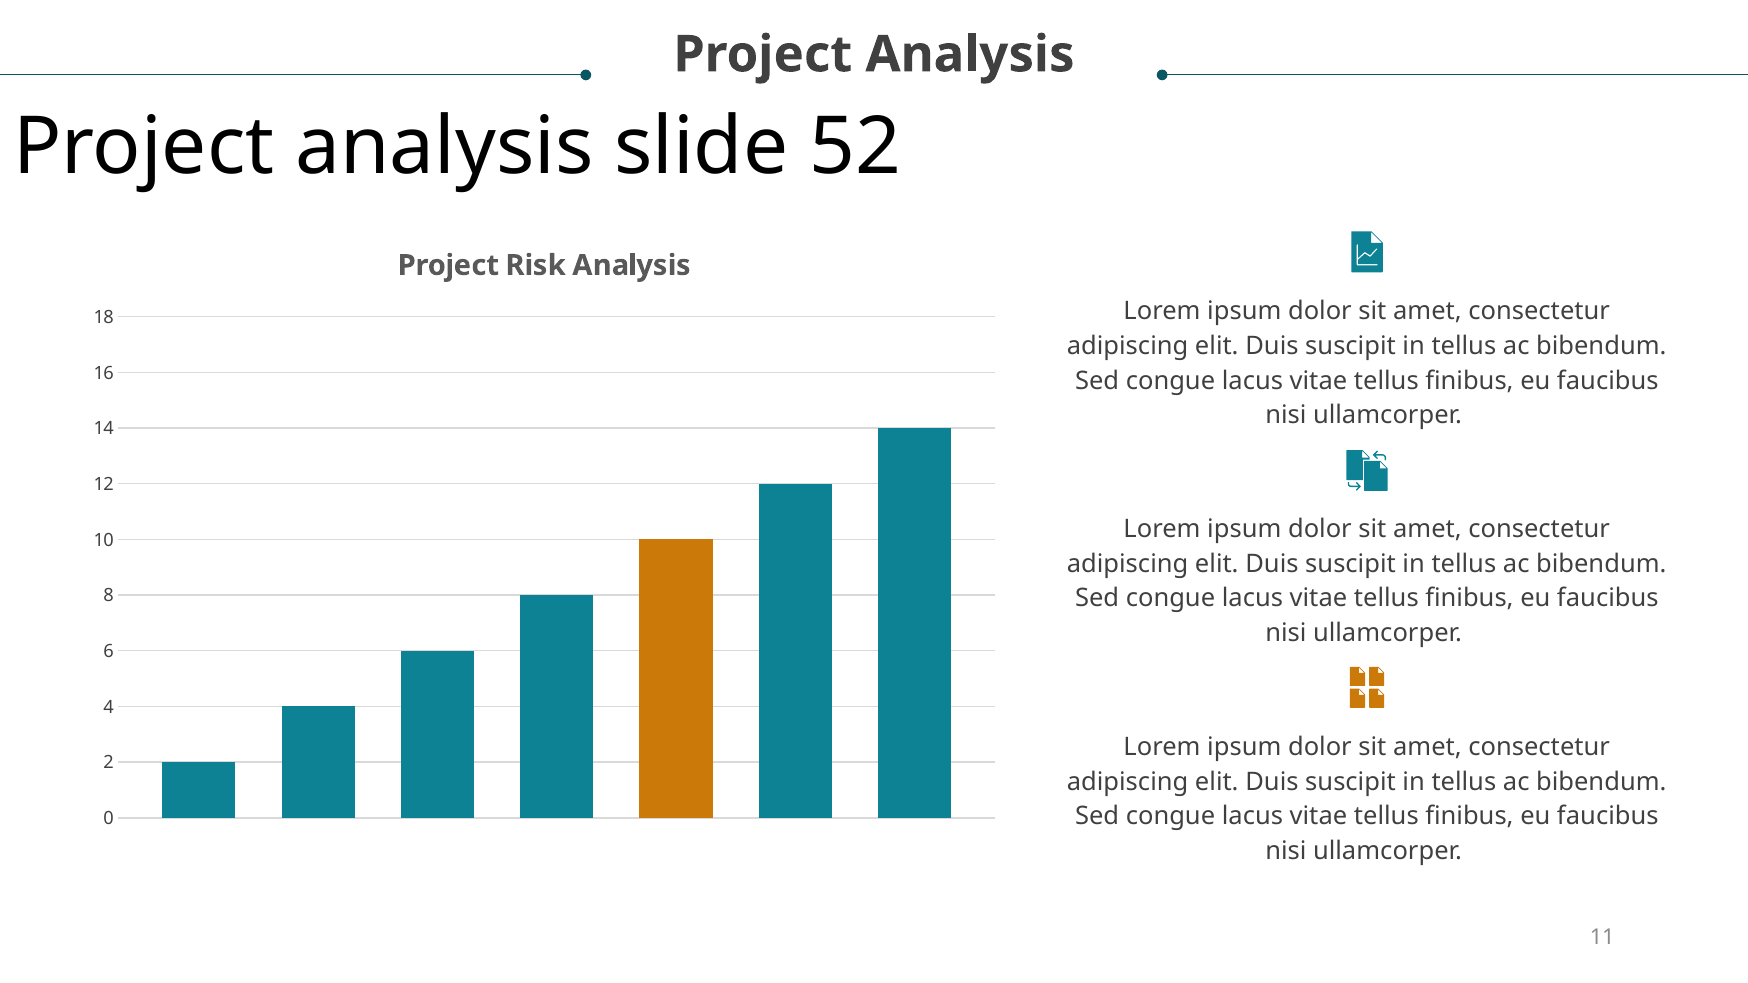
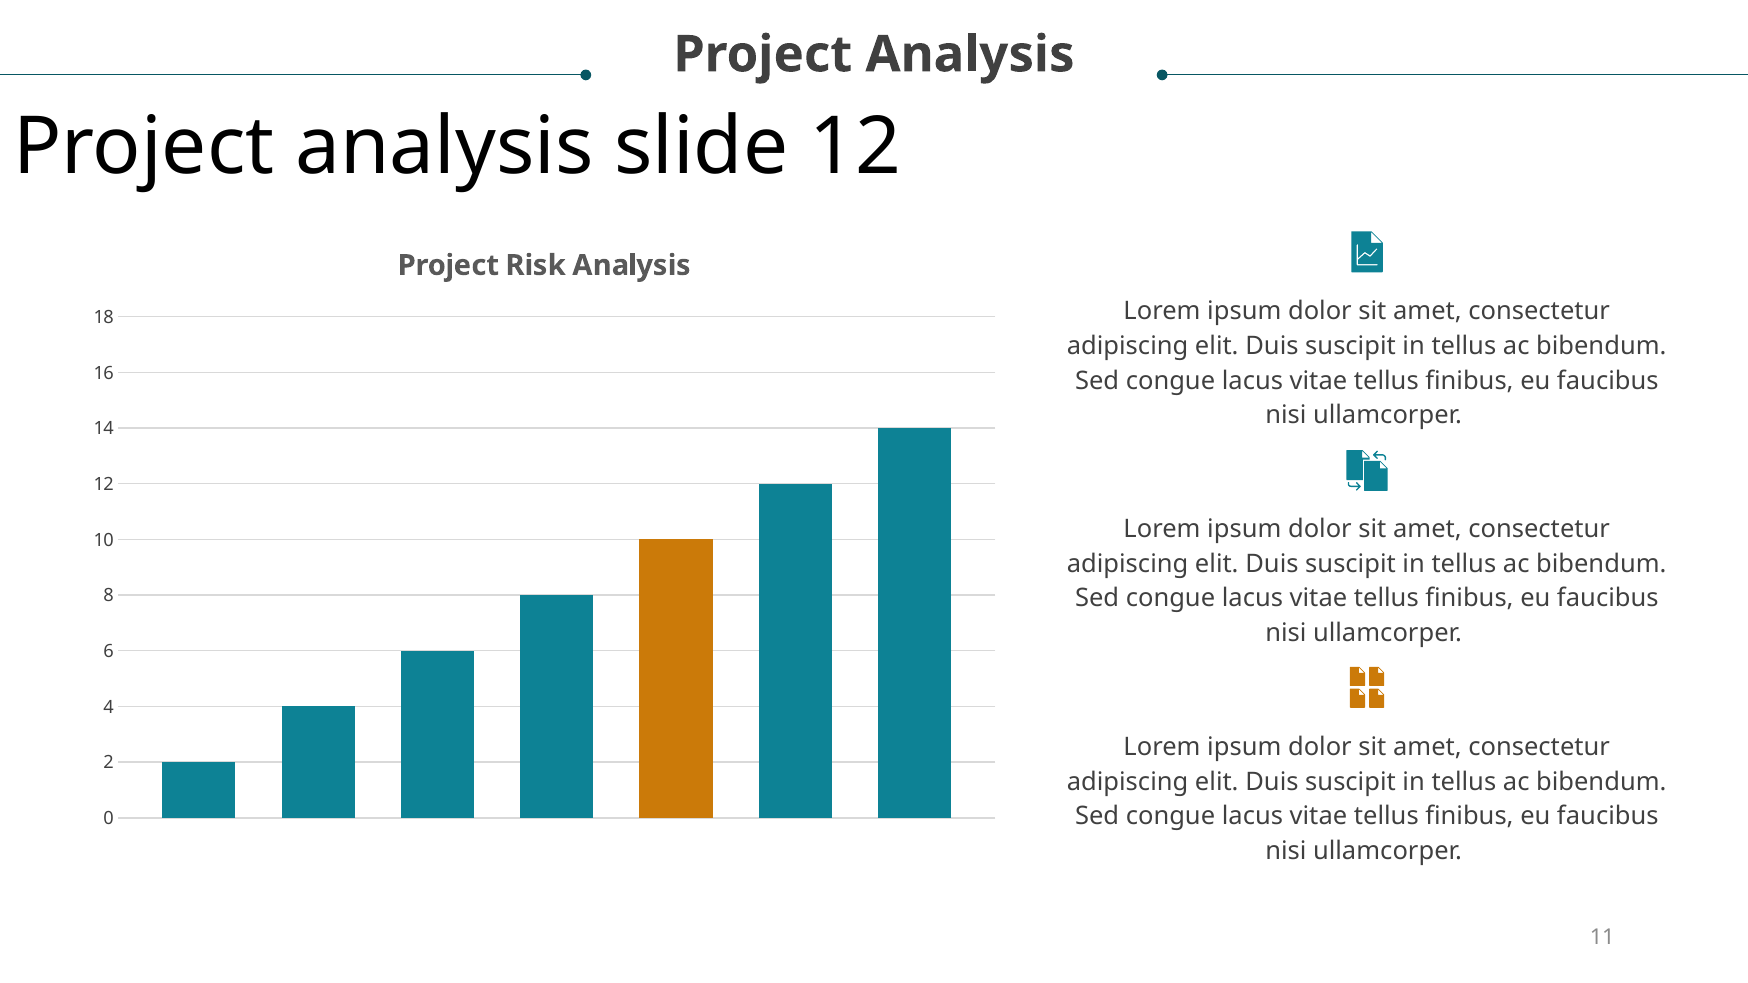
slide 52: 52 -> 12 (855, 147)
